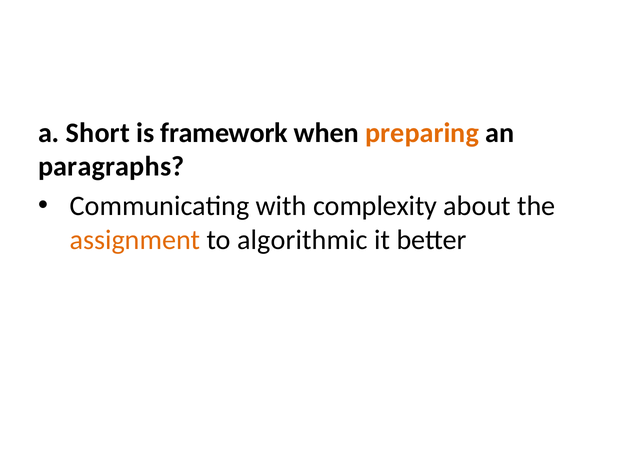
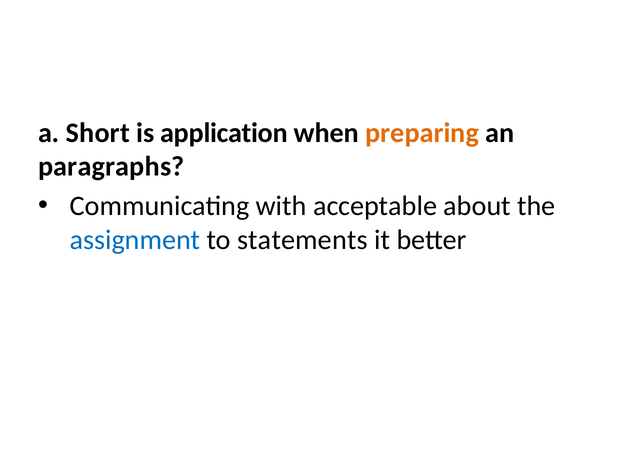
framework: framework -> application (224, 133)
complexity: complexity -> acceptable (375, 206)
assignment colour: orange -> blue (135, 240)
algorithmic: algorithmic -> statements (302, 240)
